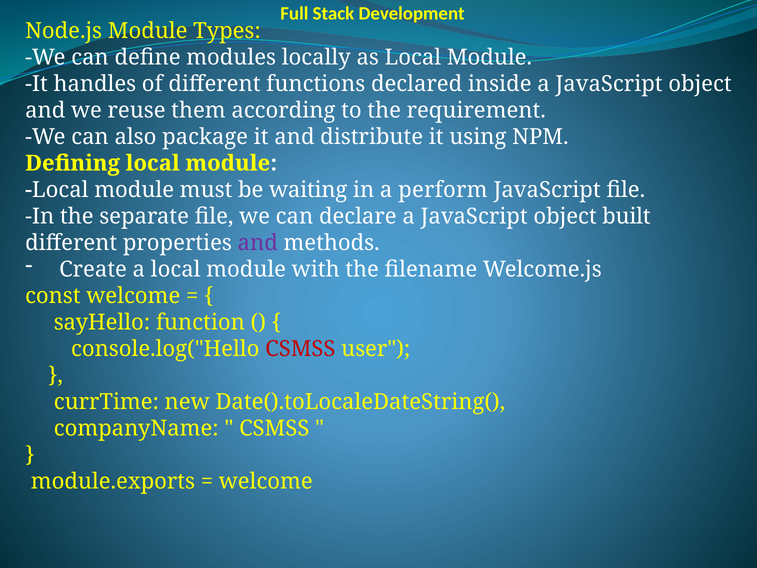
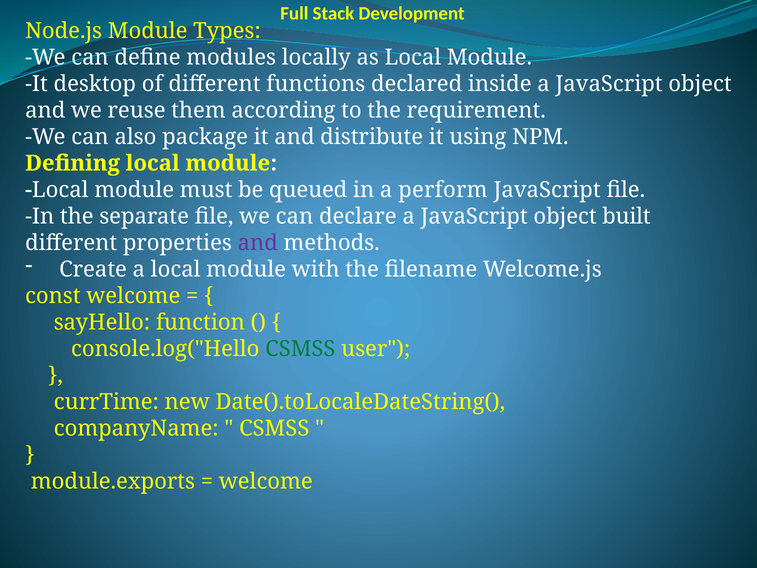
handles: handles -> desktop (95, 84)
waiting: waiting -> queued (308, 190)
CSMSS colour: red -> green (300, 349)
